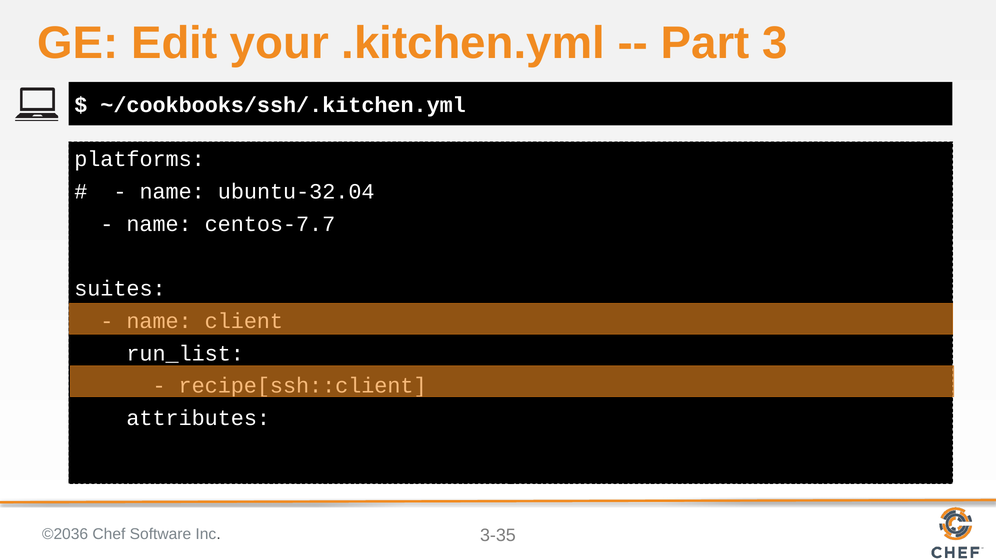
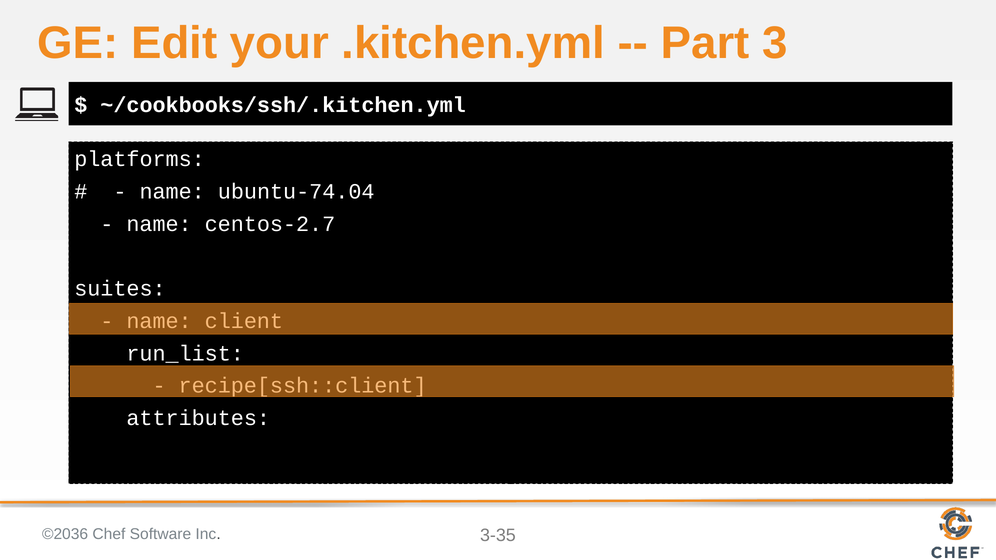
ubuntu-32.04: ubuntu-32.04 -> ubuntu-74.04 (296, 192)
centos-7.7: centos-7.7 -> centos-2.7 (270, 224)
